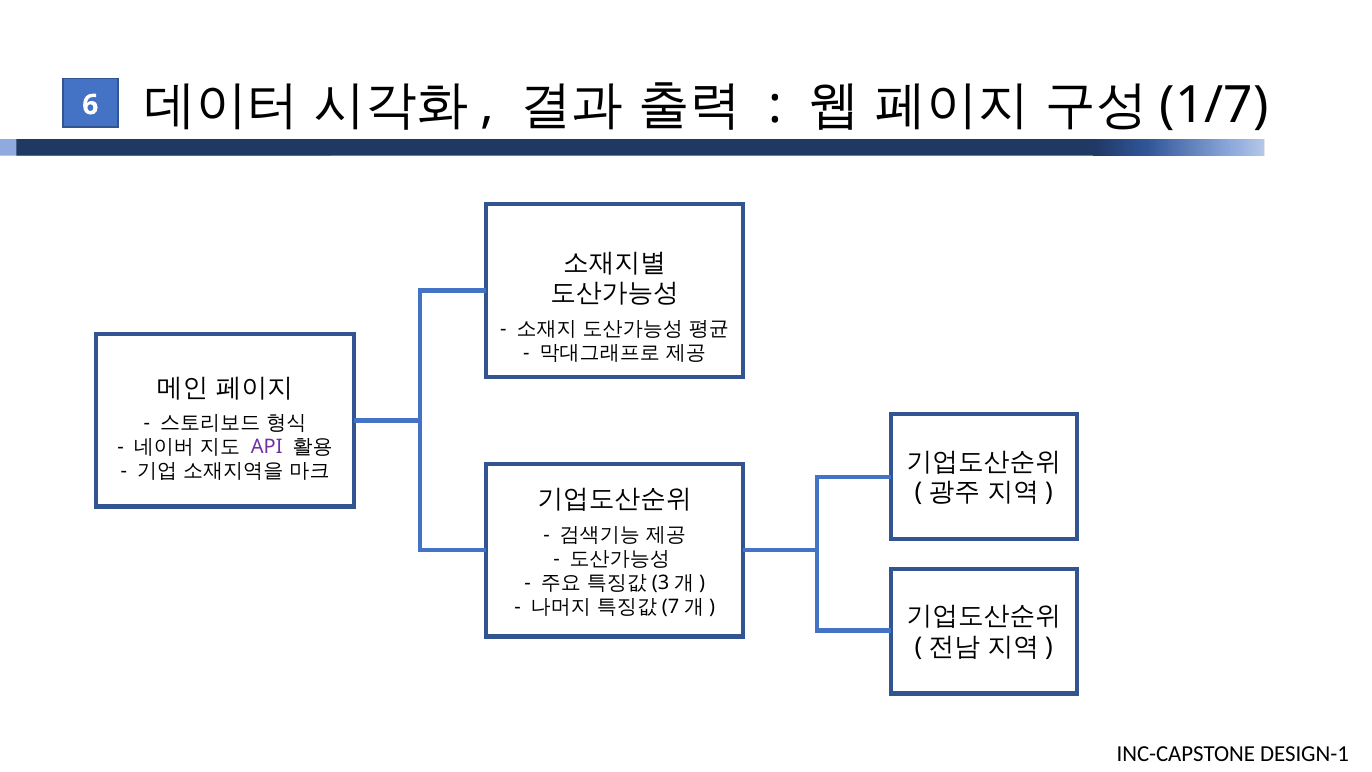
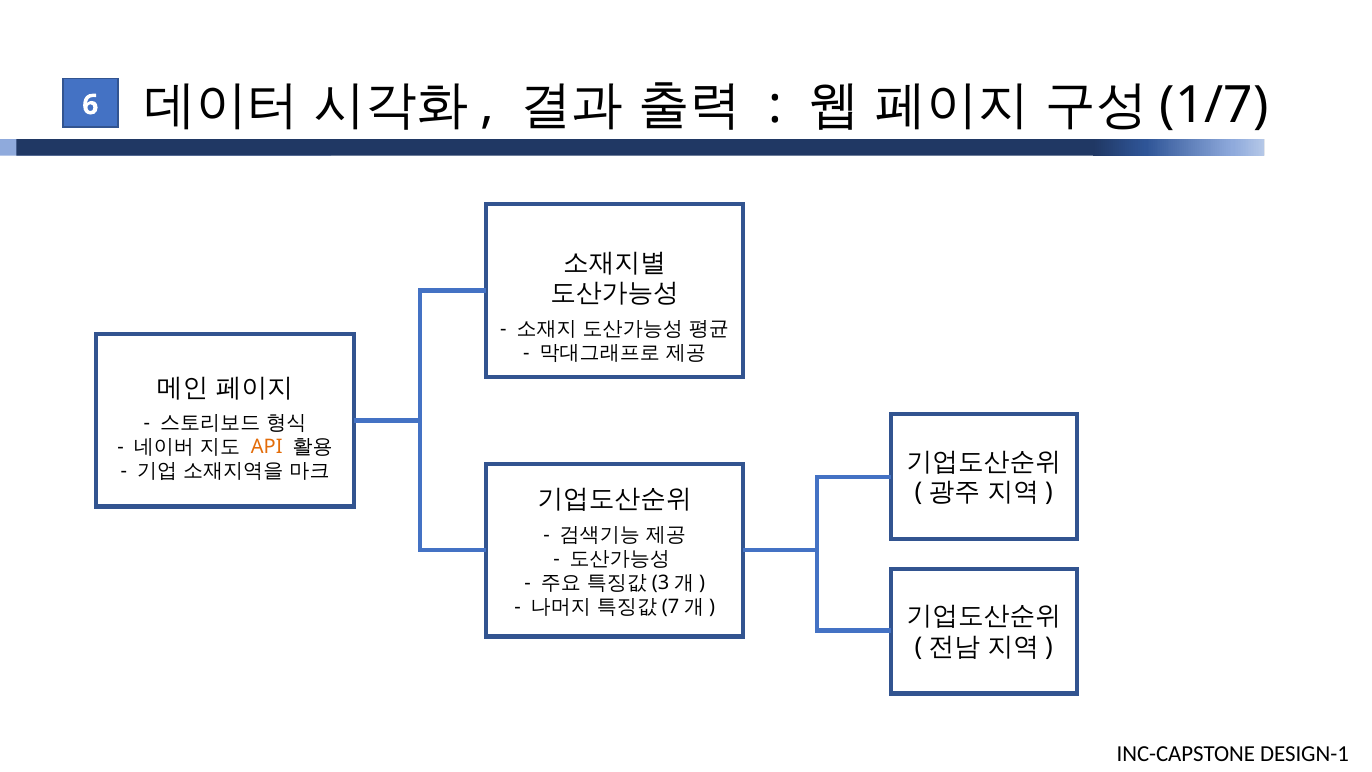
API colour: purple -> orange (267, 447)
